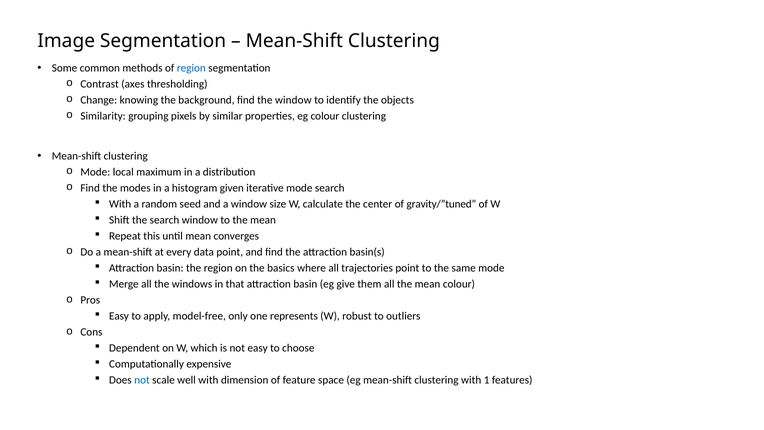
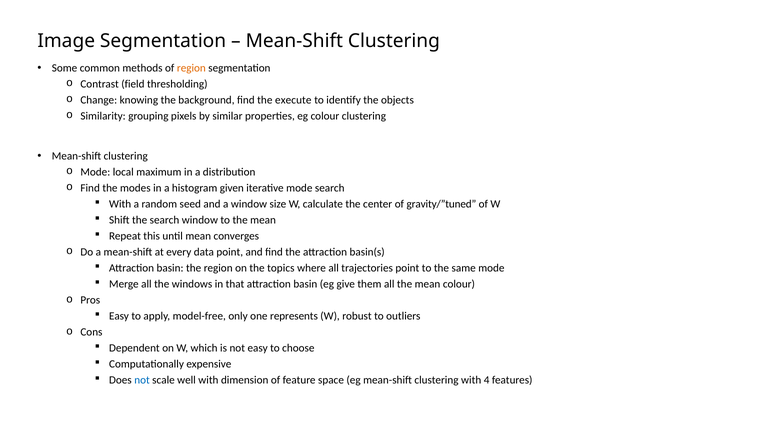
region colour: blue -> orange (191, 68)
axes: axes -> field (133, 84)
the window: window -> execute (293, 100)
basics: basics -> topics (281, 268)
1: 1 -> 4 (487, 380)
